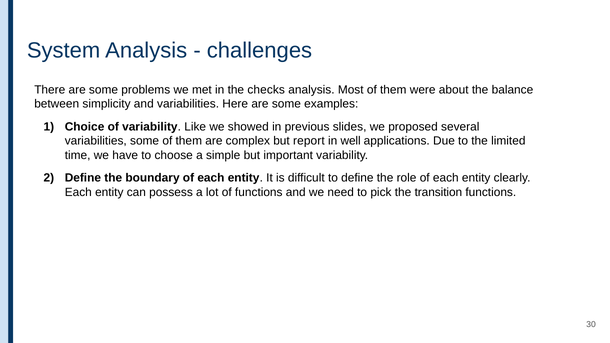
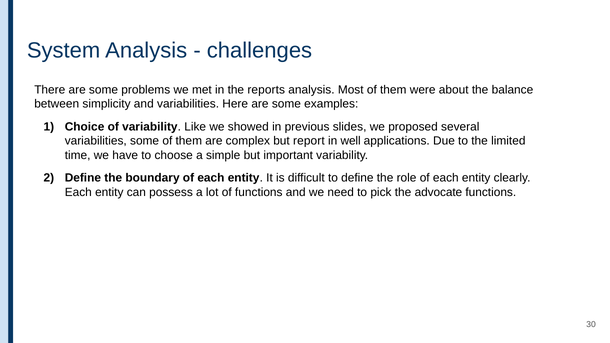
checks: checks -> reports (266, 90)
transition: transition -> advocate (438, 192)
